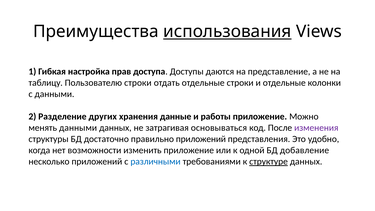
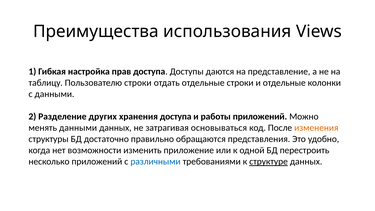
использования underline: present -> none (227, 32)
хранения данные: данные -> доступа (176, 117)
работы приложение: приложение -> приложений (260, 117)
изменения colour: purple -> orange (316, 128)
правильно приложений: приложений -> обращаются (201, 139)
добавление: добавление -> перестроить (305, 150)
